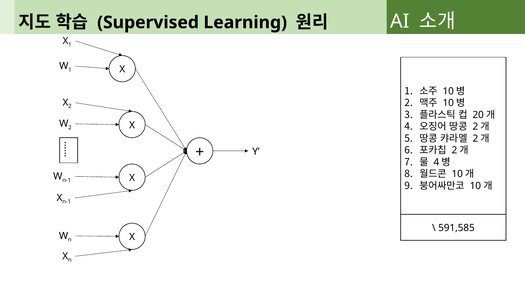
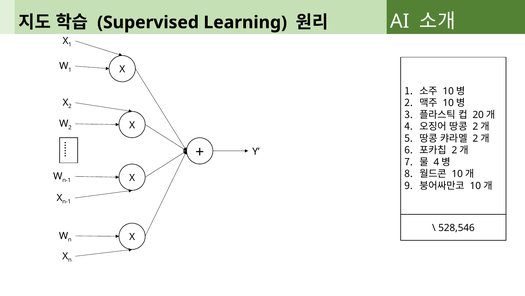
591,585: 591,585 -> 528,546 (456, 227)
